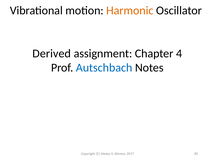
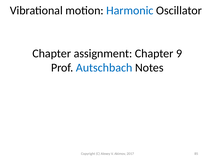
Harmonic colour: orange -> blue (130, 10)
Derived: Derived -> Chapter (52, 53)
4: 4 -> 9 (179, 53)
